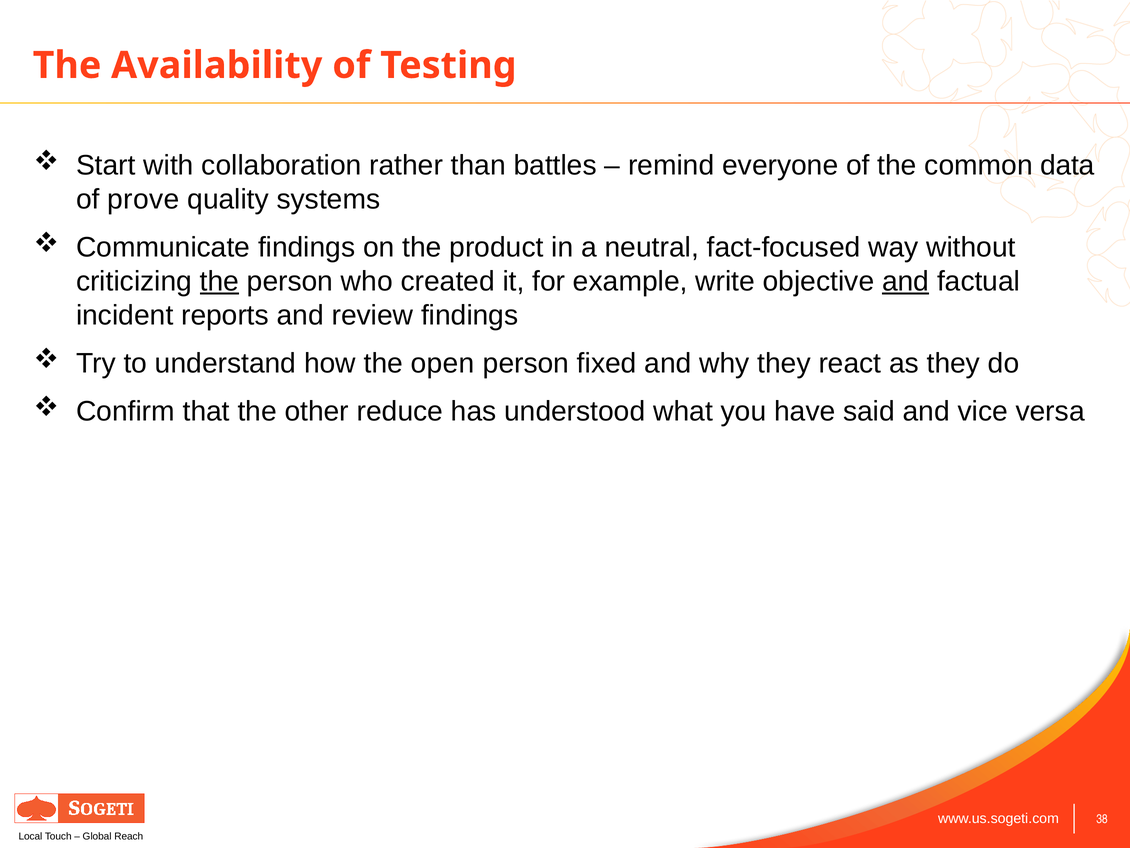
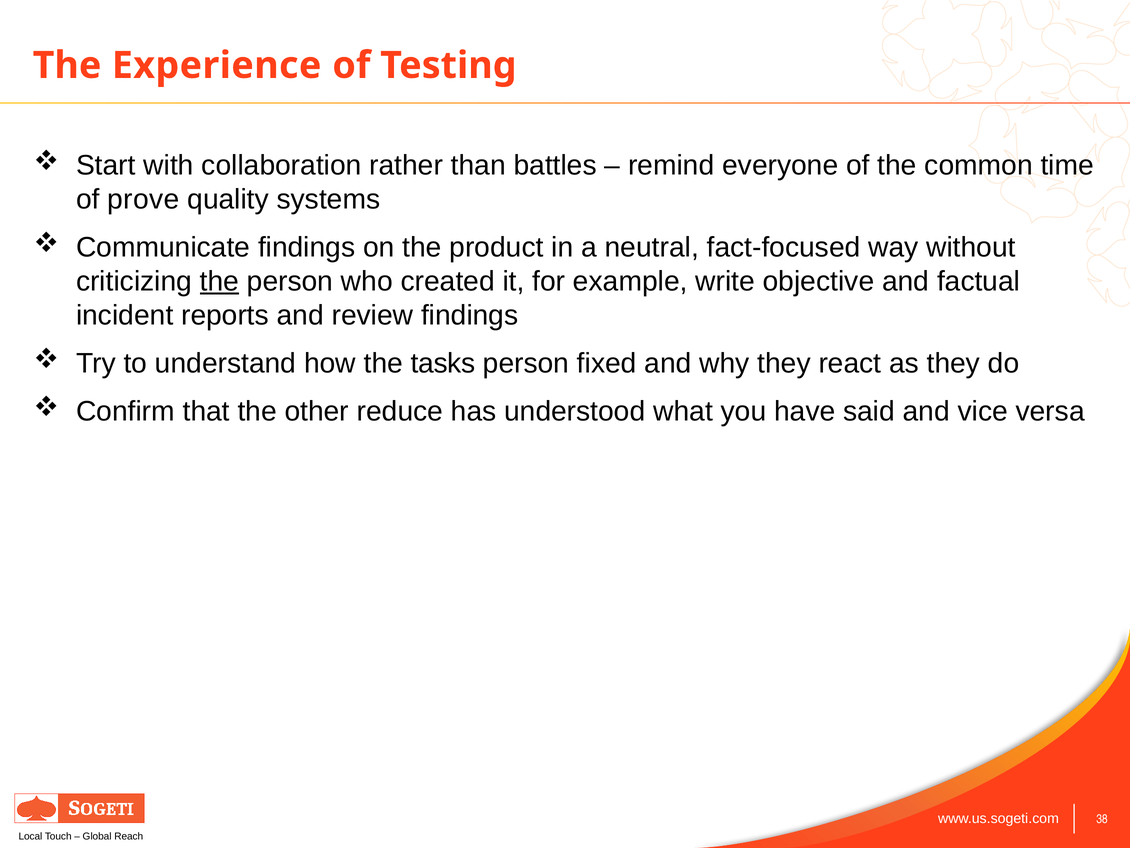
Availability: Availability -> Experience (217, 65)
data: data -> time (1067, 165)
and underline: present -> none (906, 281)
open: open -> tasks (443, 363)
